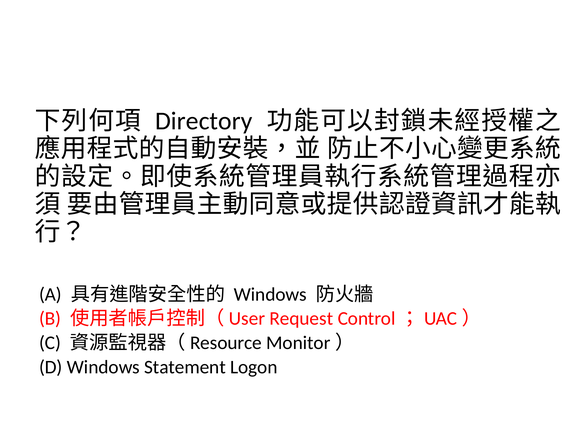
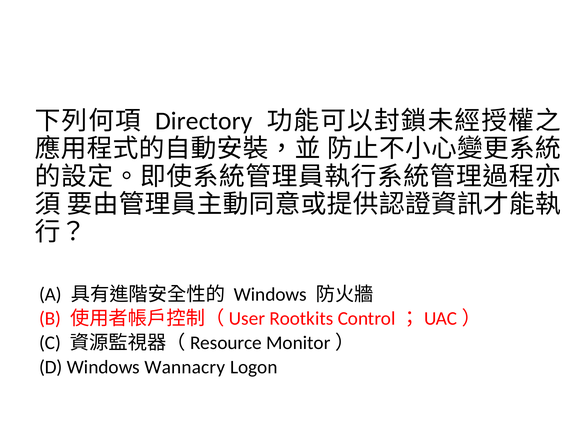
Request: Request -> Rootkits (301, 319)
Statement: Statement -> Wannacry (185, 367)
